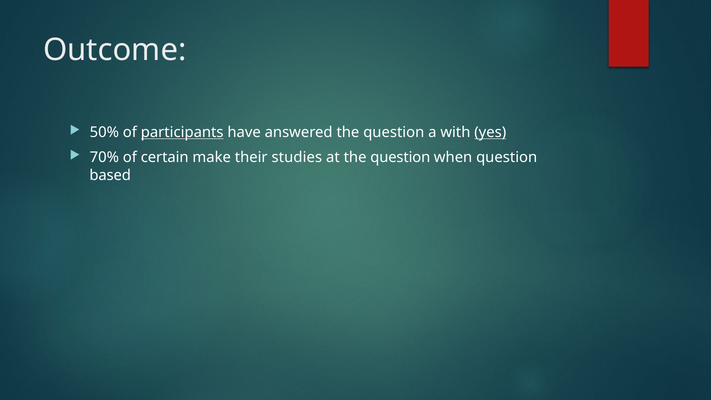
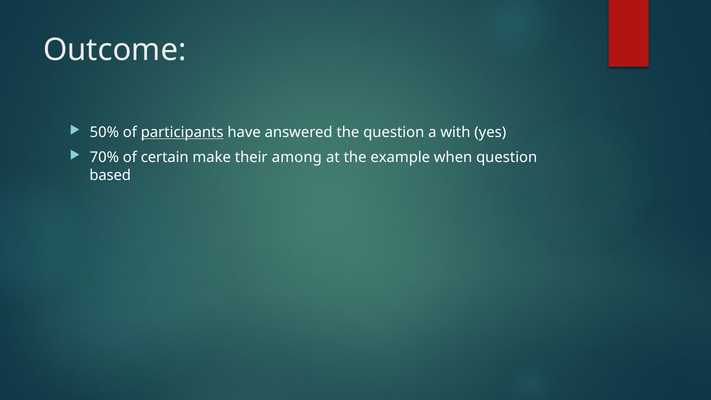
yes underline: present -> none (490, 132)
studies: studies -> among (297, 158)
at the question: question -> example (400, 158)
